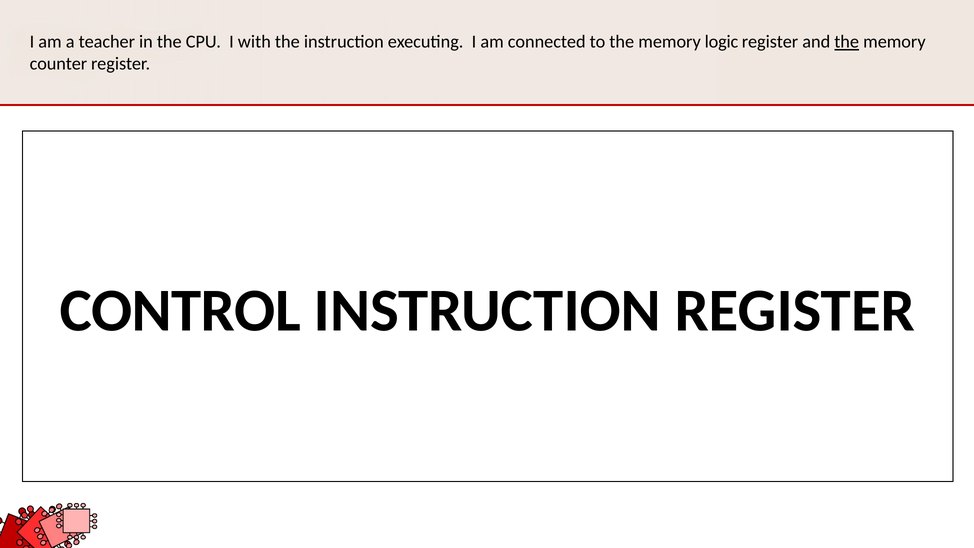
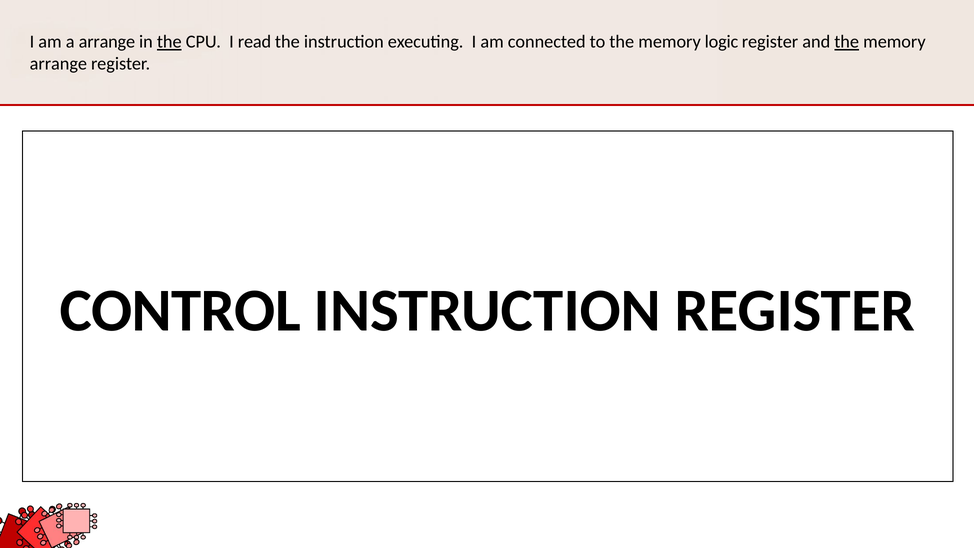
a teacher: teacher -> arrange (107, 42)
the underline: none -> present (169, 42)
with: with -> read (254, 42)
counter: counter -> arrange (58, 64)
